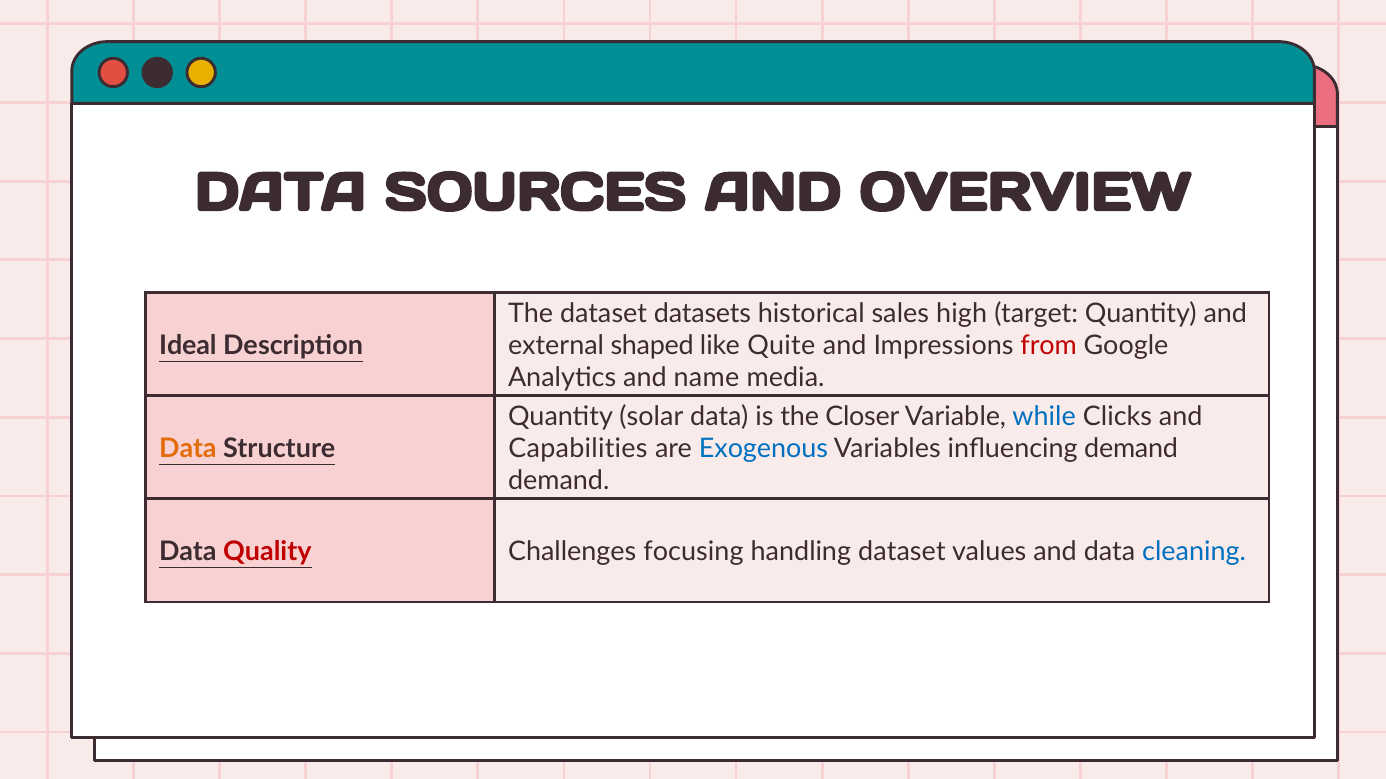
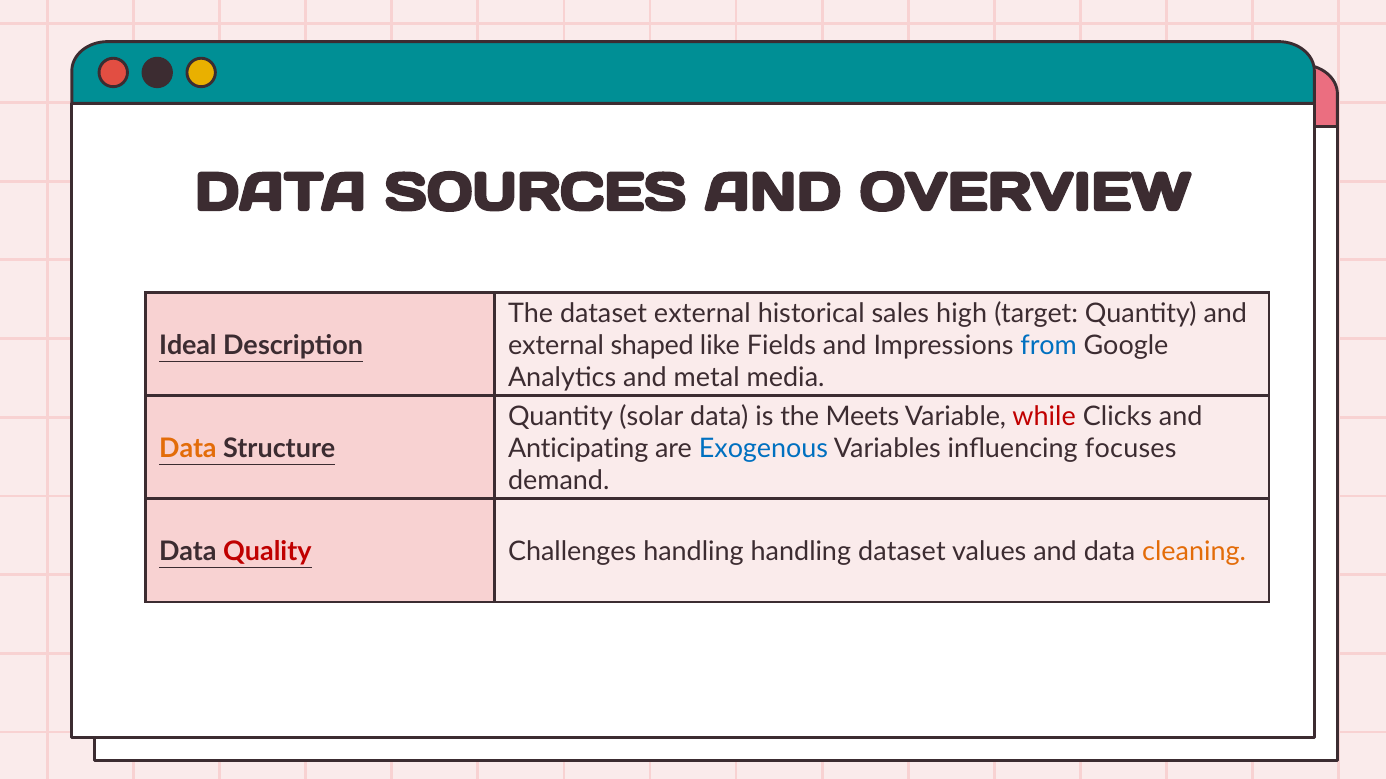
dataset datasets: datasets -> external (702, 314)
Quite: Quite -> Fields (781, 346)
from colour: red -> blue (1049, 346)
name: name -> metal (707, 378)
Closer: Closer -> Meets (862, 417)
while colour: blue -> red (1044, 417)
Capabilities: Capabilities -> Anticipating (578, 449)
influencing demand: demand -> focuses (1131, 449)
Challenges focusing: focusing -> handling (693, 552)
cleaning colour: blue -> orange (1194, 552)
